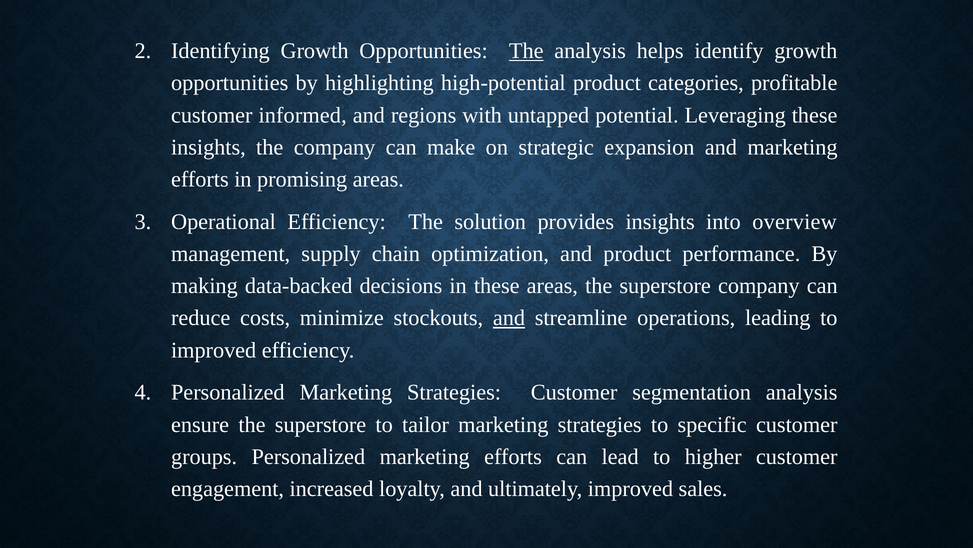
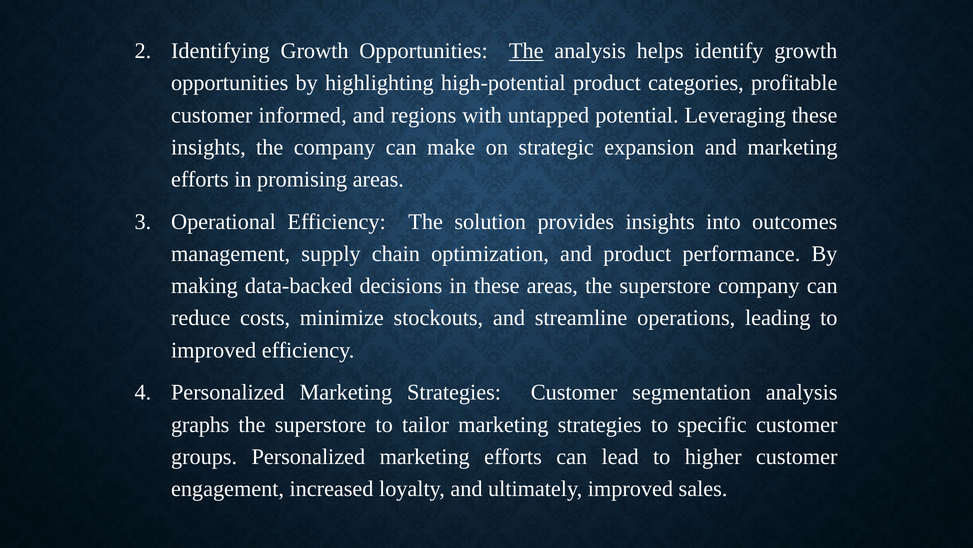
overview: overview -> outcomes (795, 221)
and underline: present -> none (509, 318)
ensure: ensure -> graphs (200, 424)
